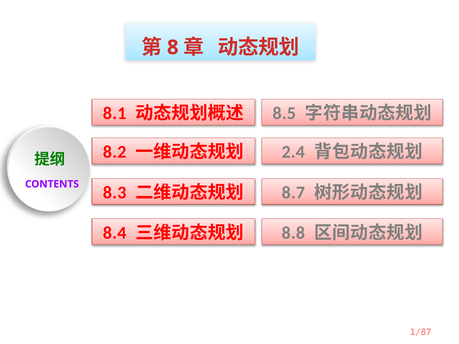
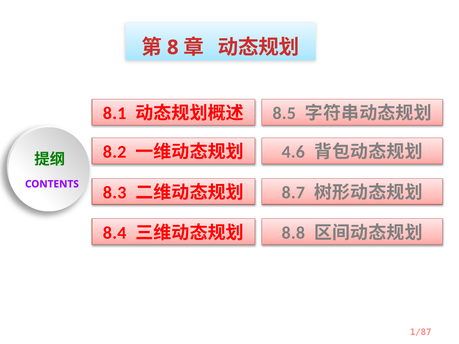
2.4: 2.4 -> 4.6 (293, 152)
